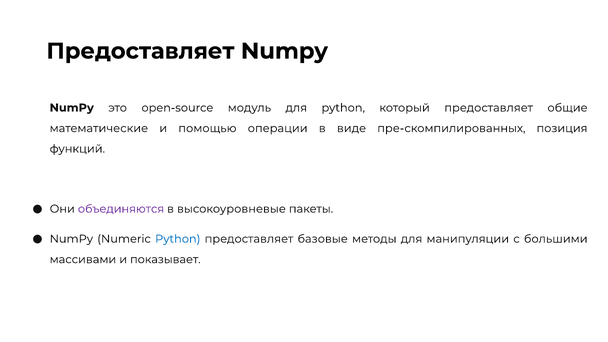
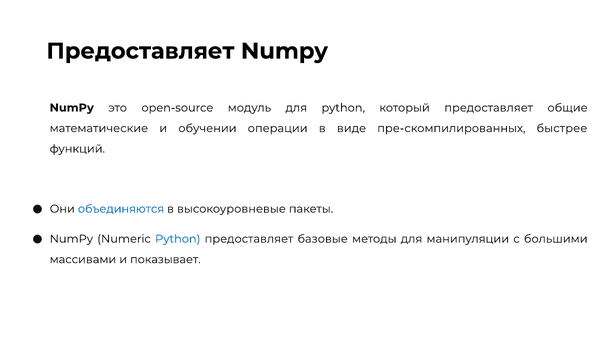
помощью: помощью -> обучении (207, 128)
позиция: позиция -> быстрее (562, 128)
объединяются colour: purple -> blue (121, 209)
